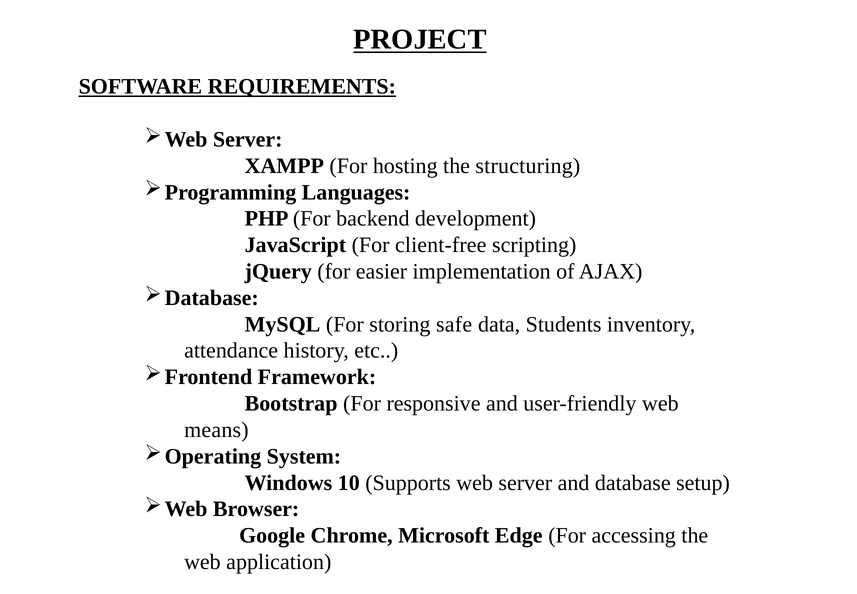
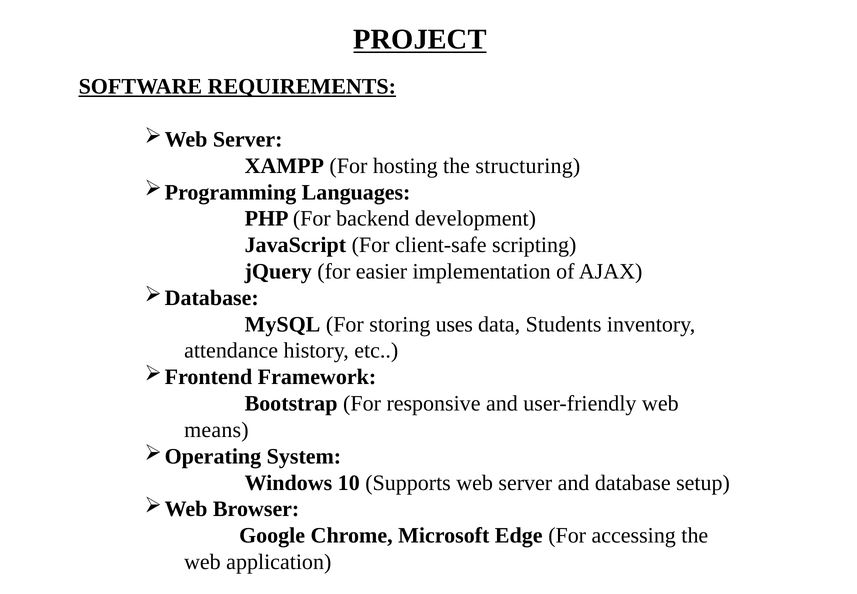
client-free: client-free -> client-safe (441, 245)
safe: safe -> uses (454, 324)
